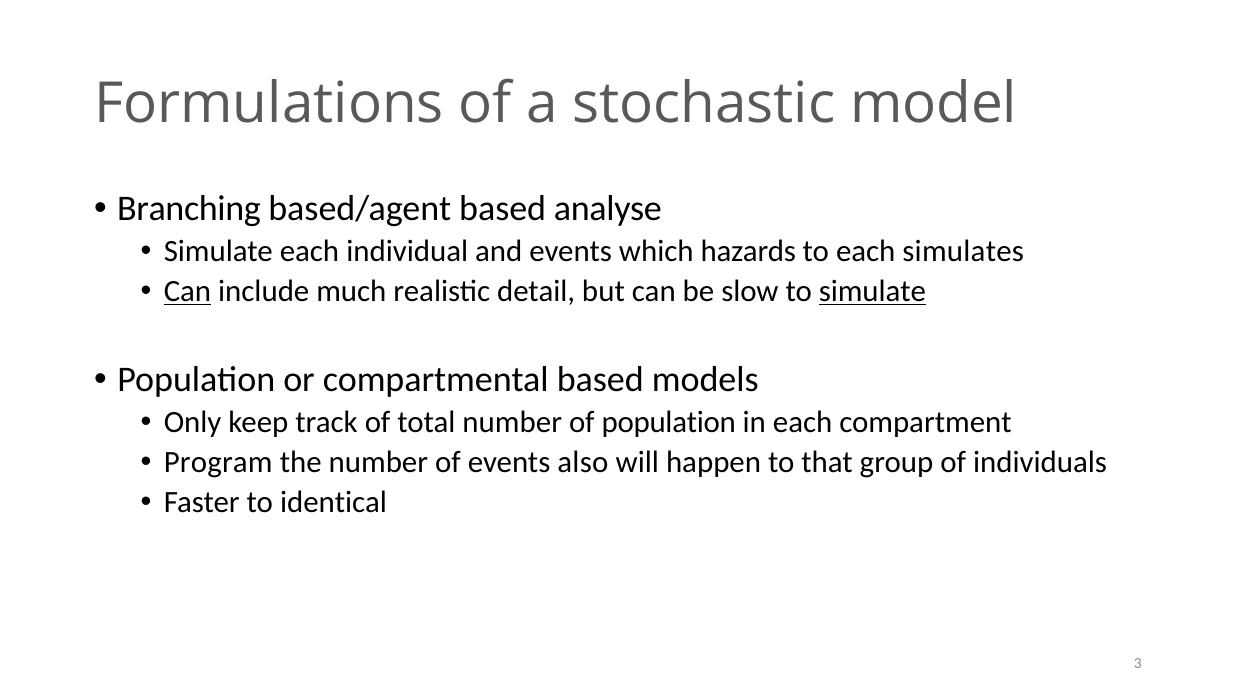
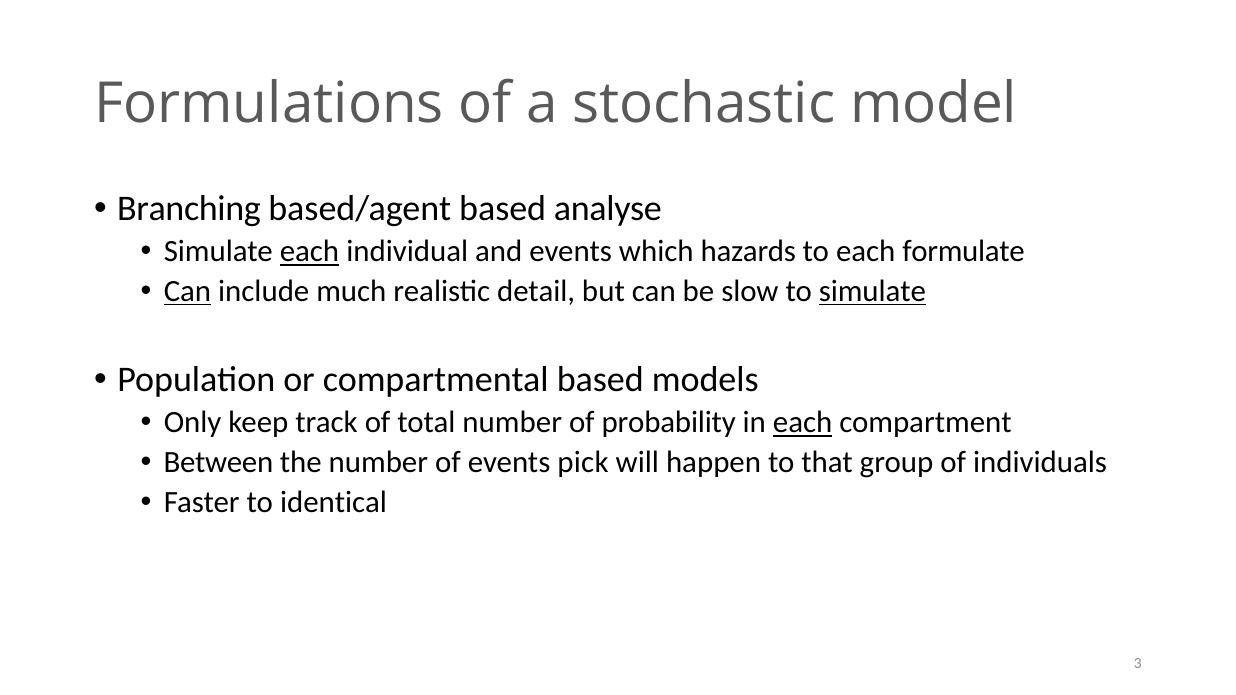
each underline: none -> present (310, 252)
simulates: simulates -> formulate (963, 252)
of population: population -> probability (669, 423)
each underline: none -> present (803, 423)
Program: Program -> Between (218, 463)
also: also -> pick (583, 463)
